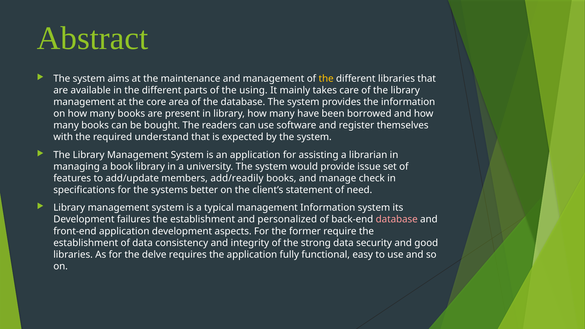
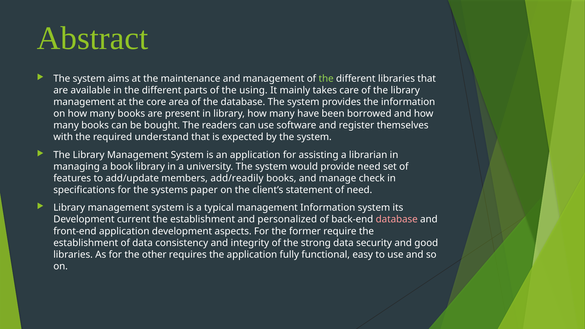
the colour: yellow -> light green (326, 79)
provide issue: issue -> need (369, 167)
better: better -> paper (204, 190)
failures: failures -> current (134, 219)
delve: delve -> other (154, 255)
